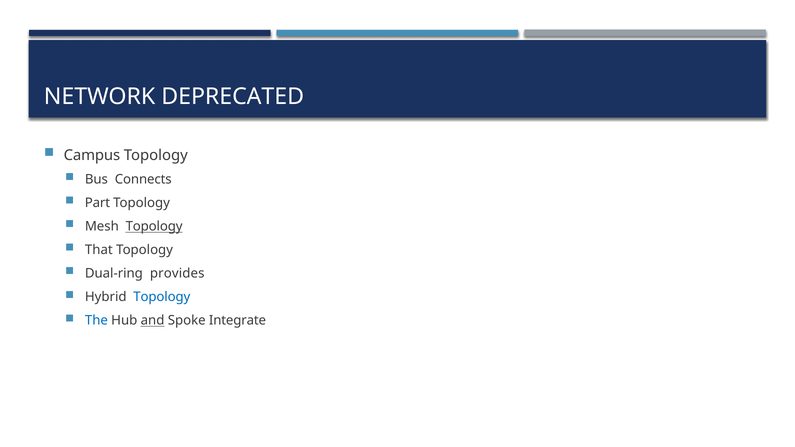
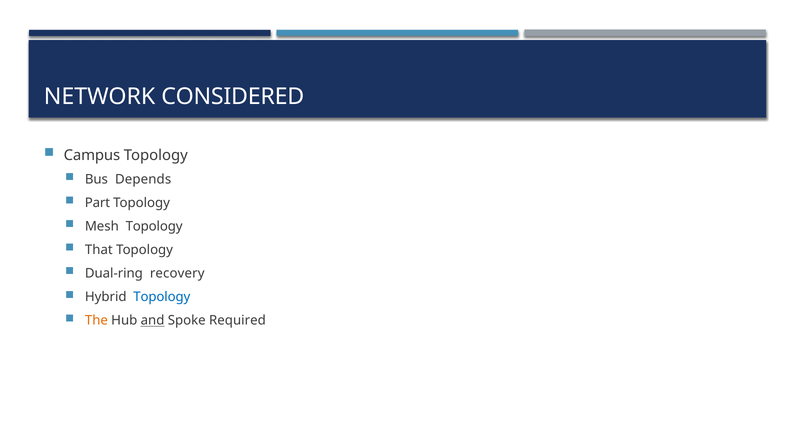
DEPRECATED: DEPRECATED -> CONSIDERED (233, 97)
Connects: Connects -> Depends (143, 180)
Topology underline: present -> none (154, 227)
provides: provides -> recovery (177, 274)
The colour: blue -> orange (96, 321)
Integrate: Integrate -> Required (237, 321)
